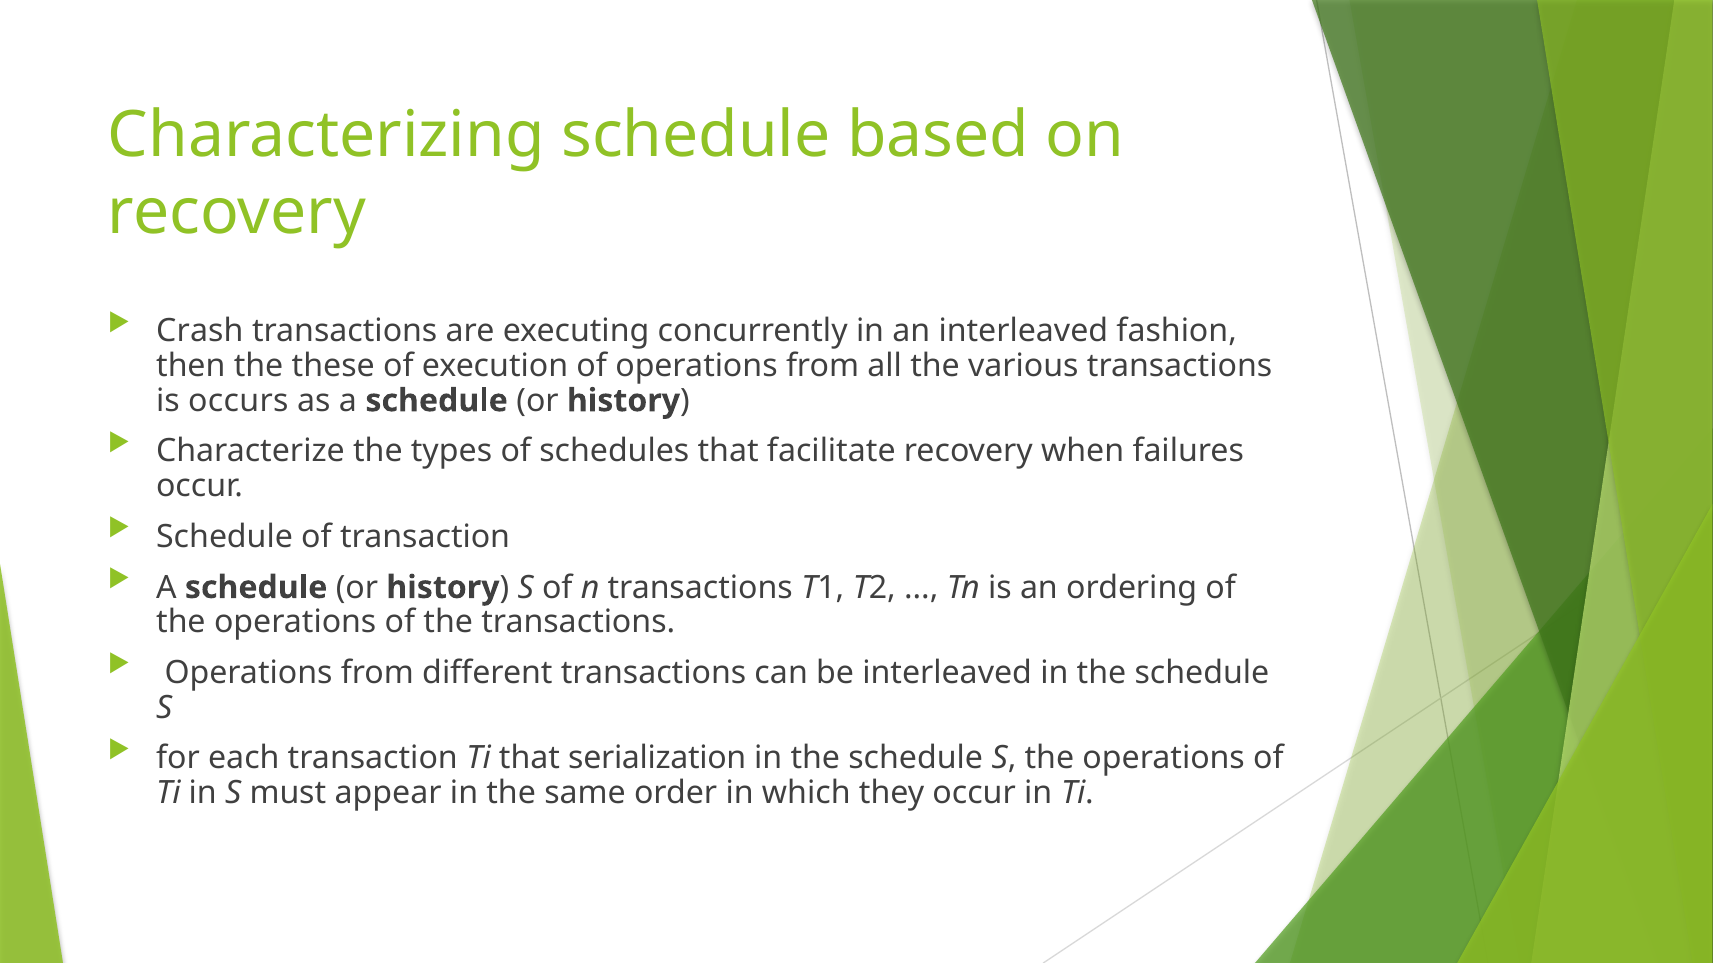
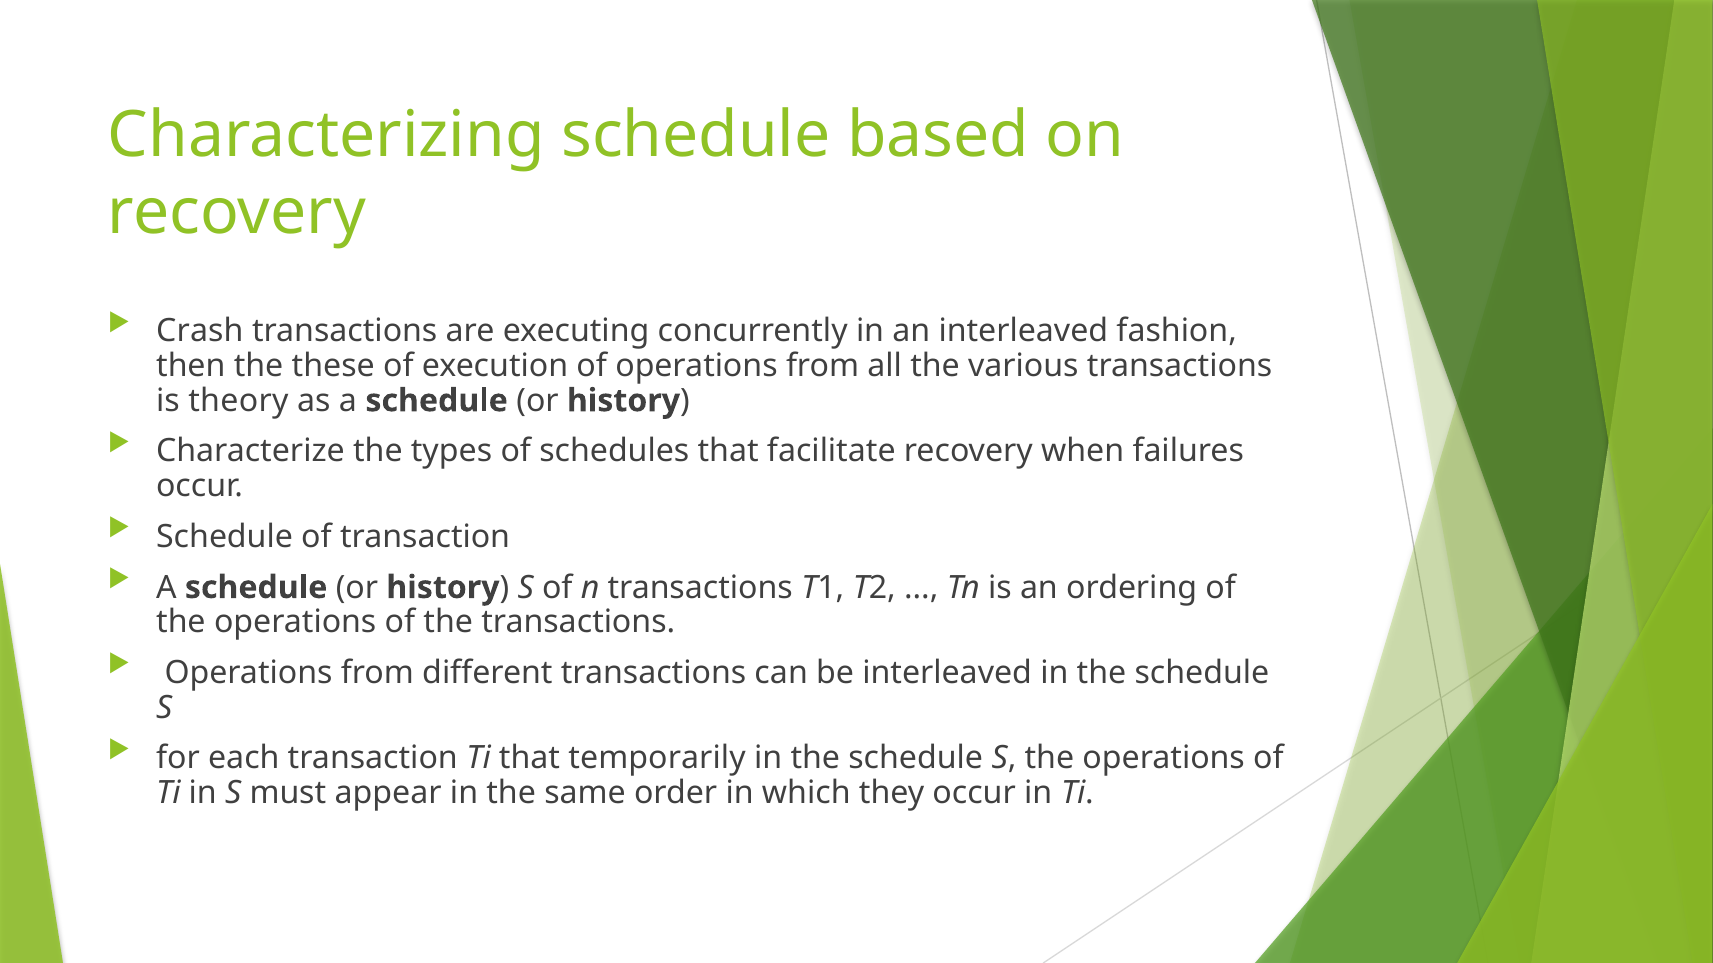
occurs: occurs -> theory (238, 401)
serialization: serialization -> temporarily (657, 759)
